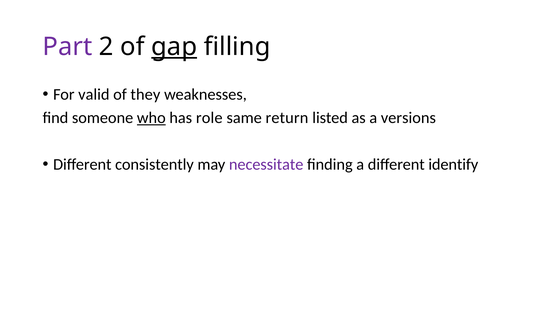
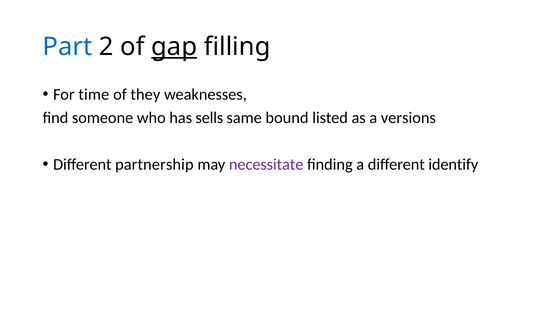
Part colour: purple -> blue (67, 47)
valid: valid -> time (94, 94)
who underline: present -> none (151, 118)
role: role -> sells (209, 118)
return: return -> bound (287, 118)
consistently: consistently -> partnership (154, 165)
